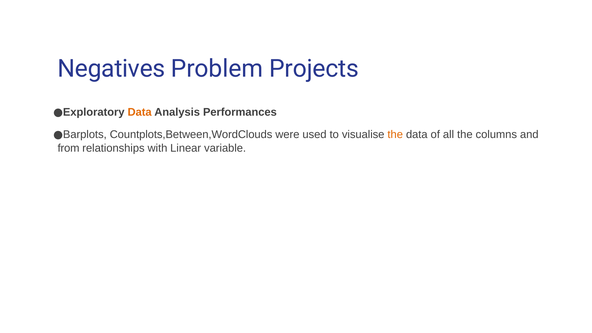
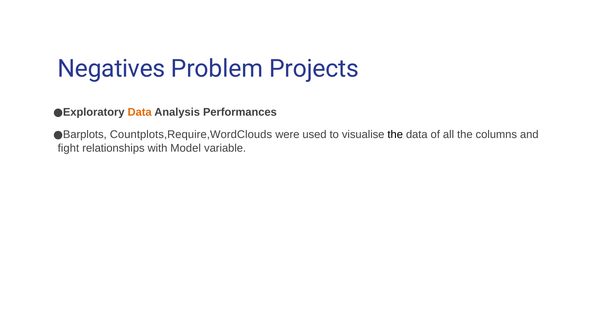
Countplots,Between,WordClouds: Countplots,Between,WordClouds -> Countplots,Require,WordClouds (191, 135)
the colour: orange -> black (395, 135)
from: from -> fight (68, 148)
Linear: Linear -> Model (186, 148)
